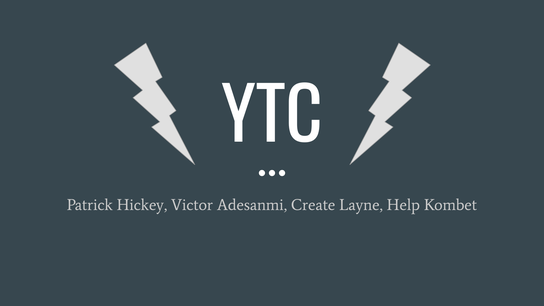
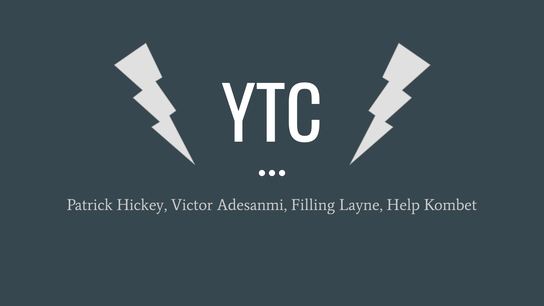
Create: Create -> Filling (313, 205)
